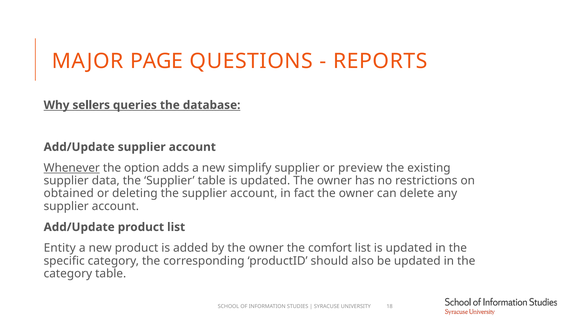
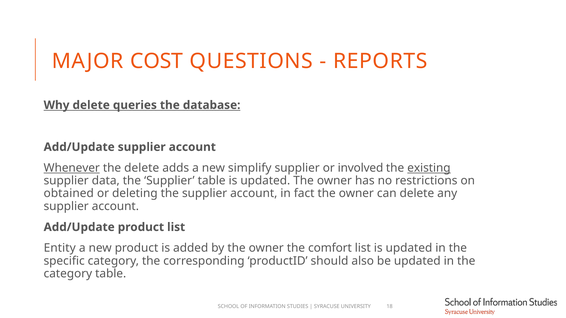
PAGE: PAGE -> COST (157, 61)
Why sellers: sellers -> delete (91, 105)
the option: option -> delete (142, 168)
preview: preview -> involved (360, 168)
existing underline: none -> present (429, 168)
